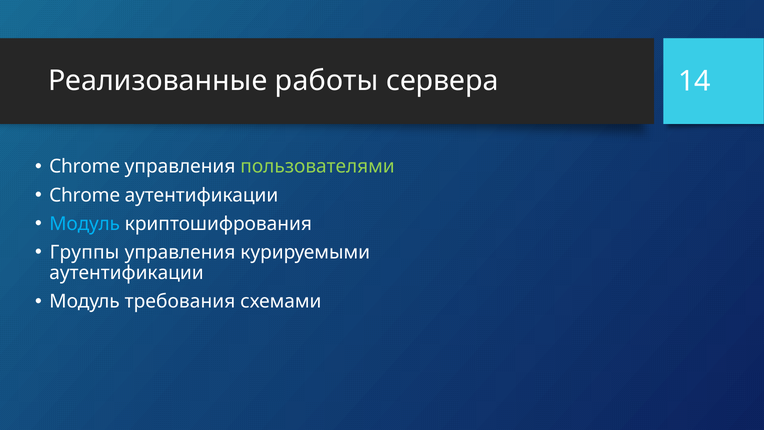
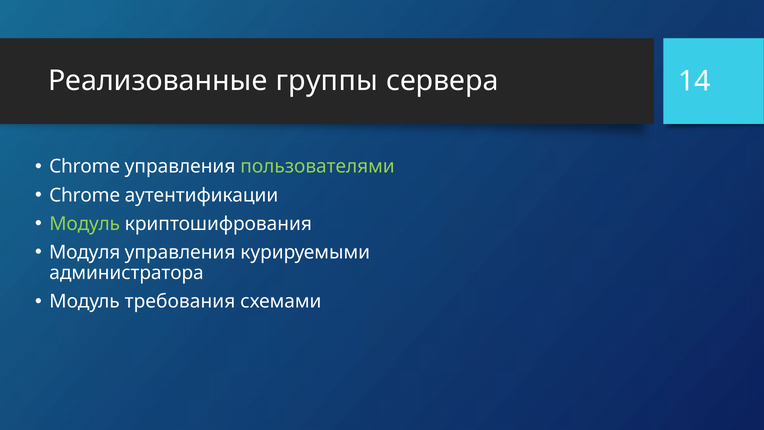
работы: работы -> группы (327, 81)
Модуль colour: light blue -> light green (85, 224)
Группы: Группы -> Модуля (85, 252)
аутентификации: аутентификации -> администратора (127, 273)
